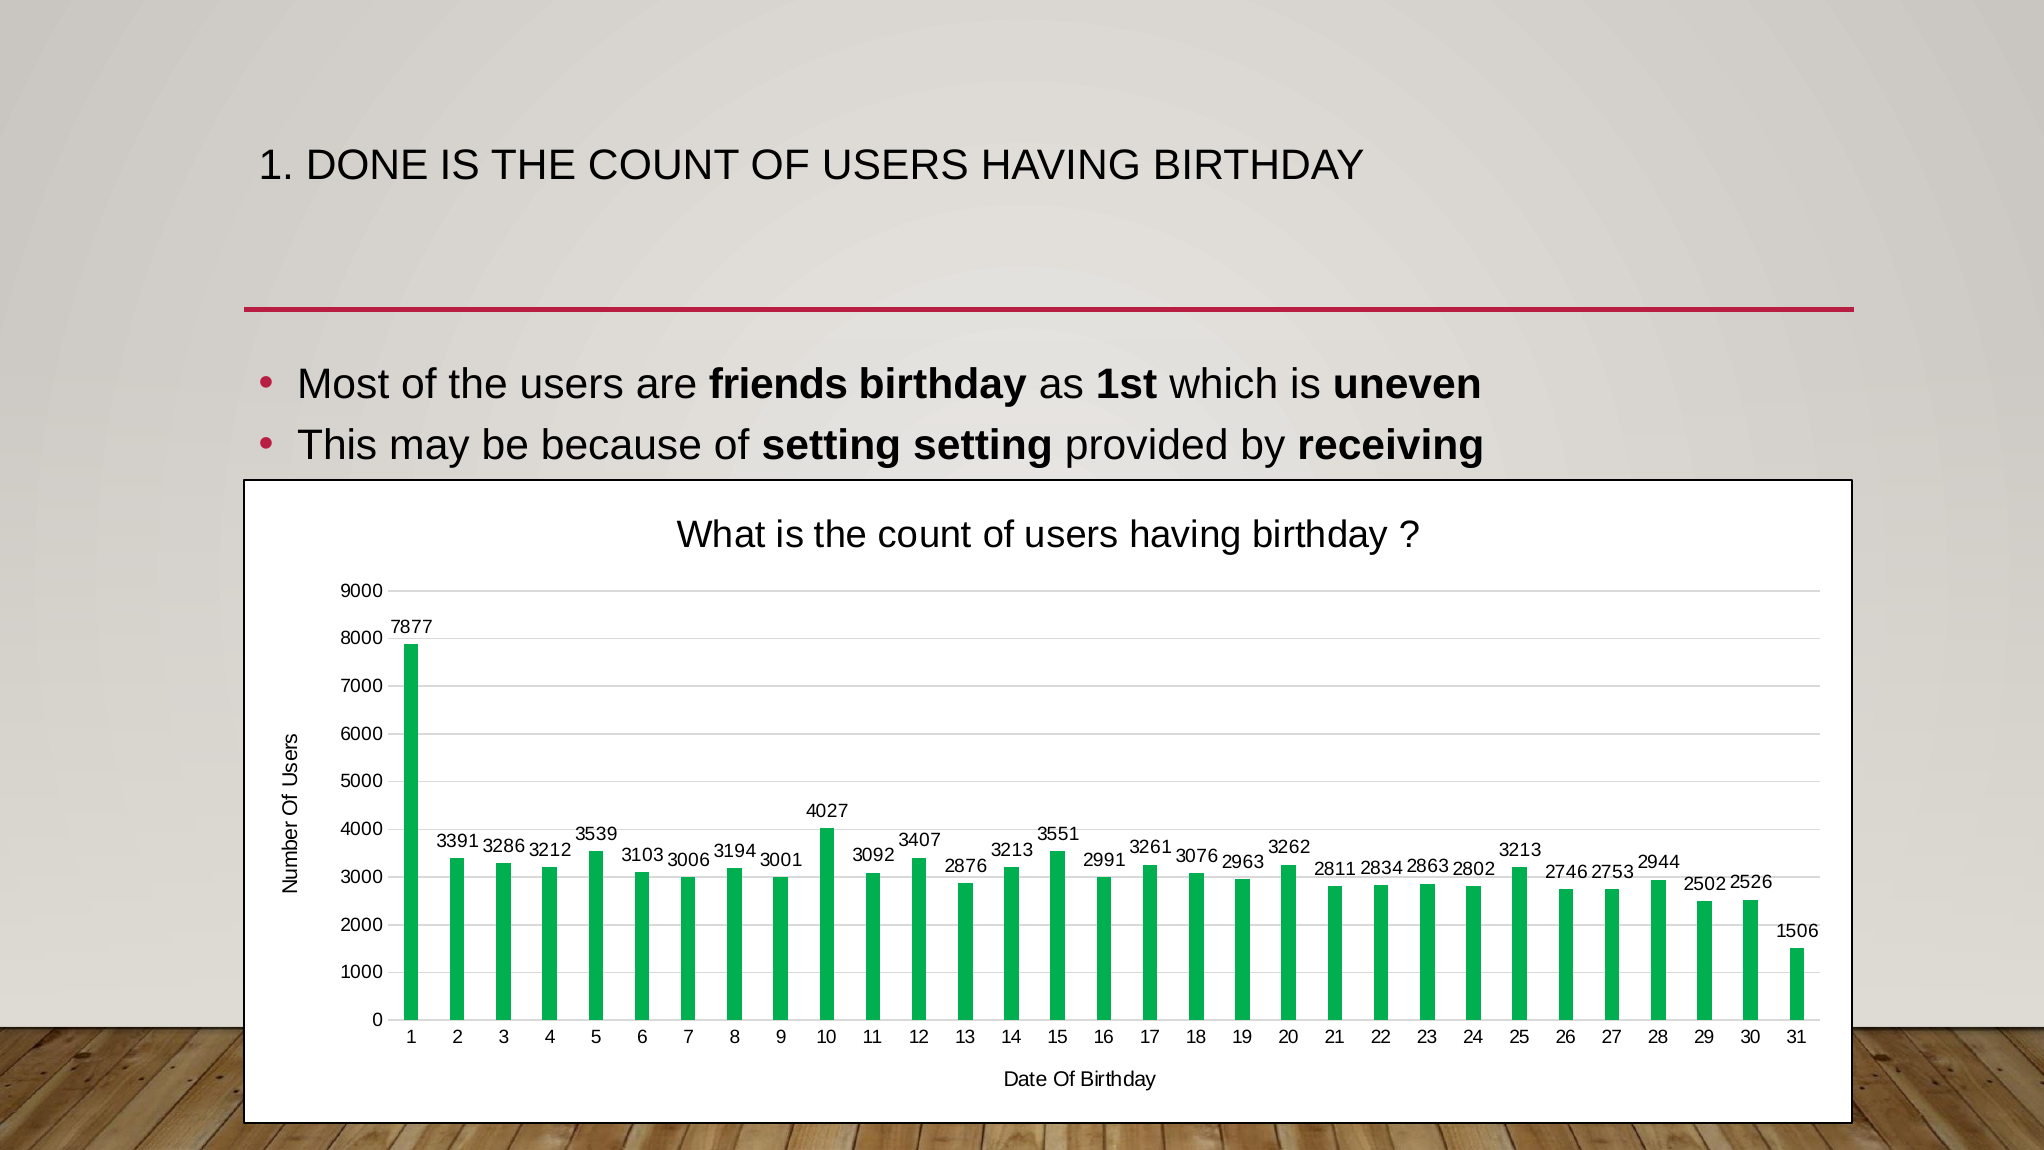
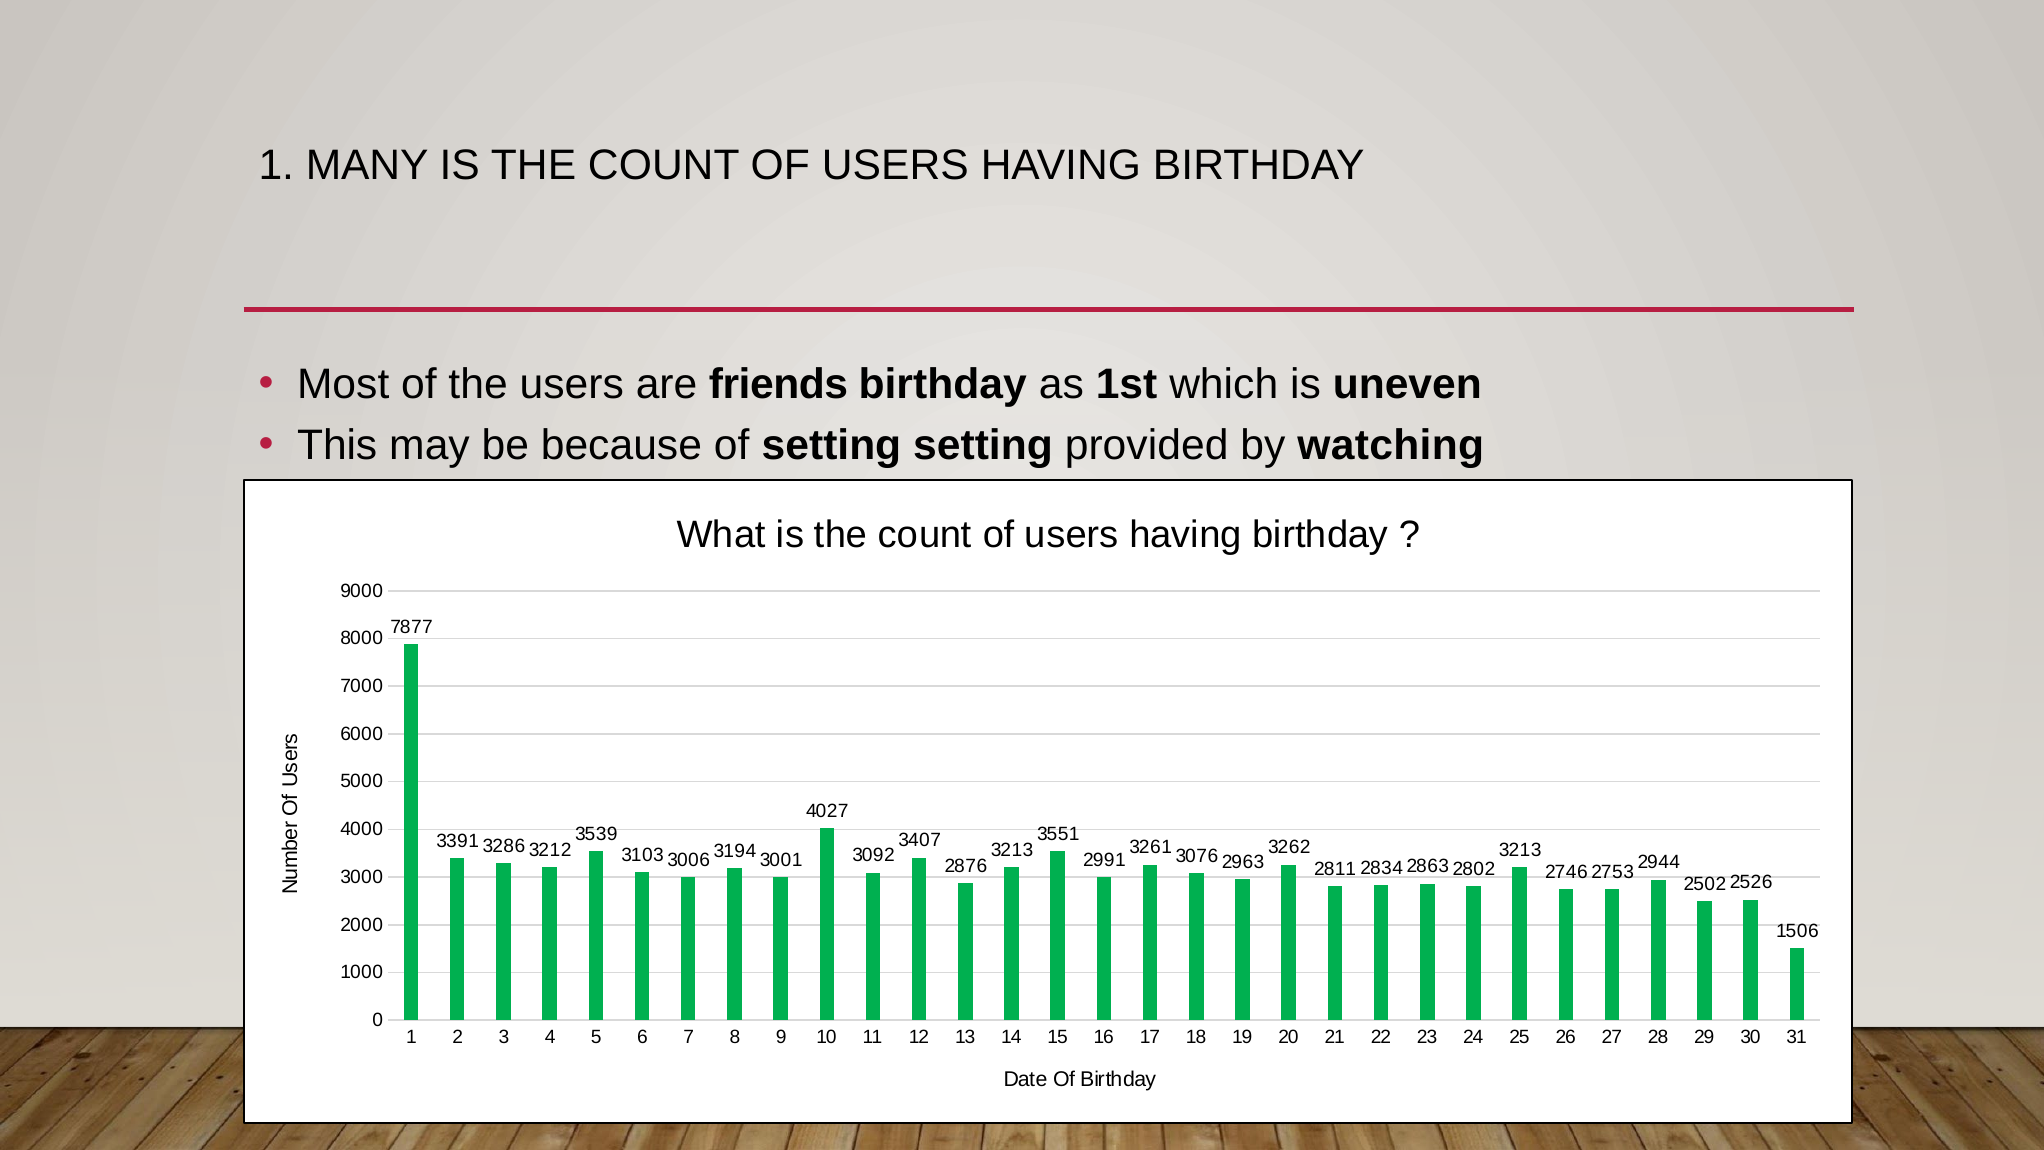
DONE: DONE -> MANY (367, 165)
receiving: receiving -> watching (1391, 446)
